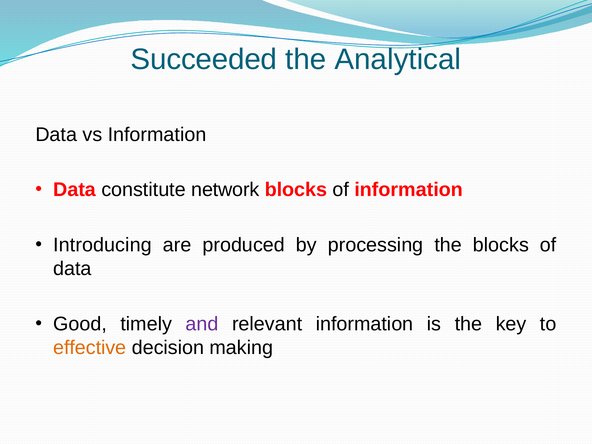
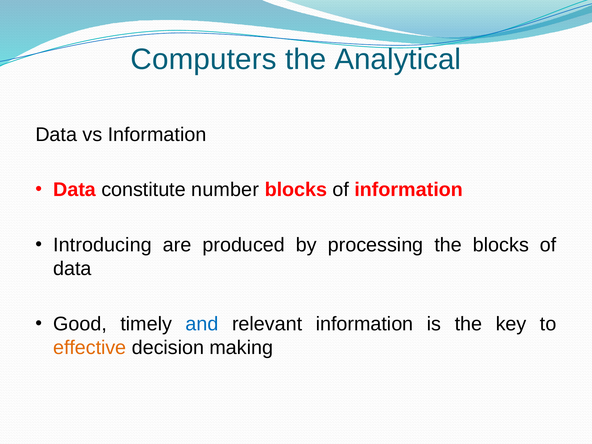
Succeeded: Succeeded -> Computers (204, 59)
network: network -> number (225, 190)
and colour: purple -> blue (202, 324)
